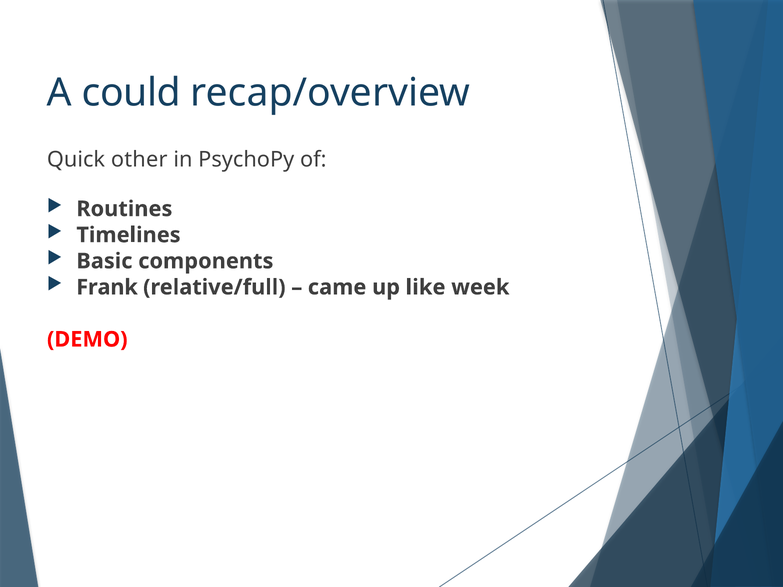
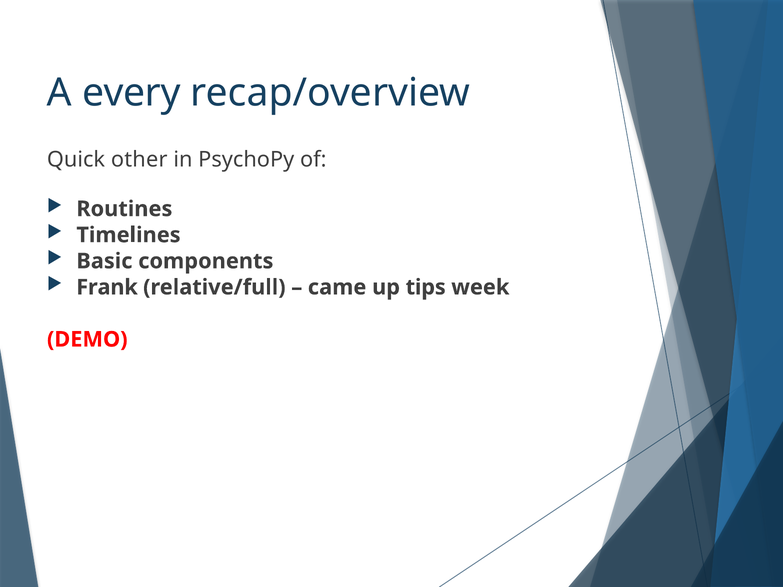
could: could -> every (131, 93)
like: like -> tips (426, 287)
